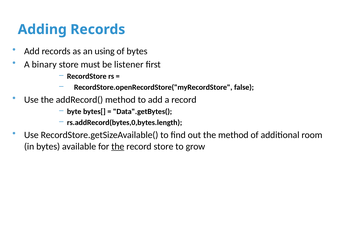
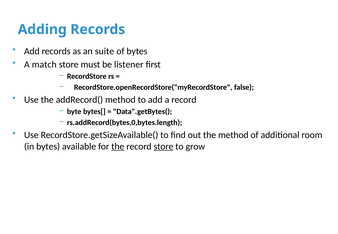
using: using -> suite (105, 51)
binary: binary -> match (44, 65)
store underline: none -> present (164, 146)
